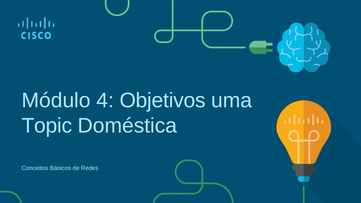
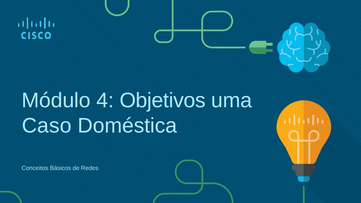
Topic: Topic -> Caso (47, 126)
